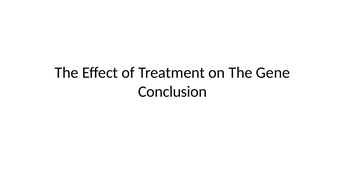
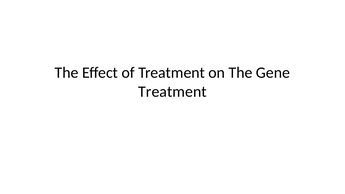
Conclusion: Conclusion -> Treatment (172, 92)
